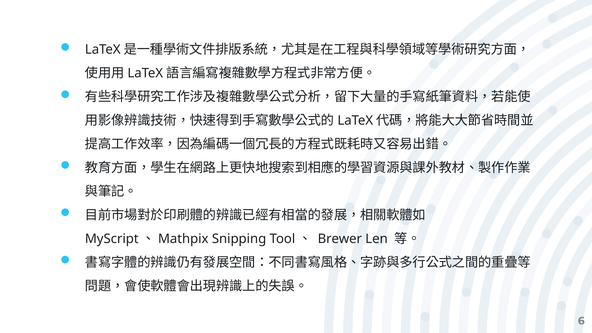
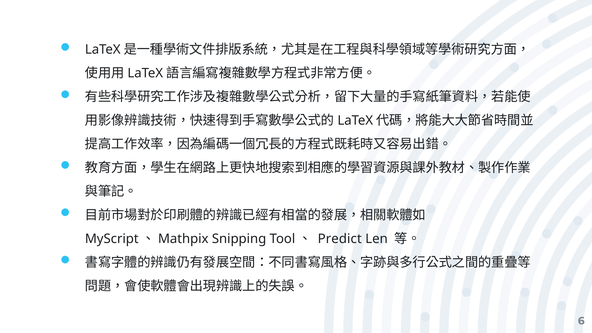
Brewer: Brewer -> Predict (340, 239)
